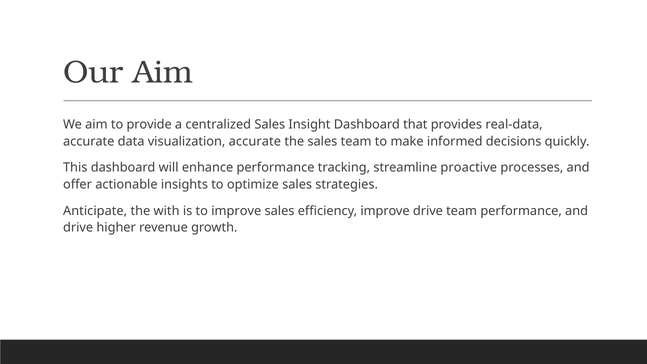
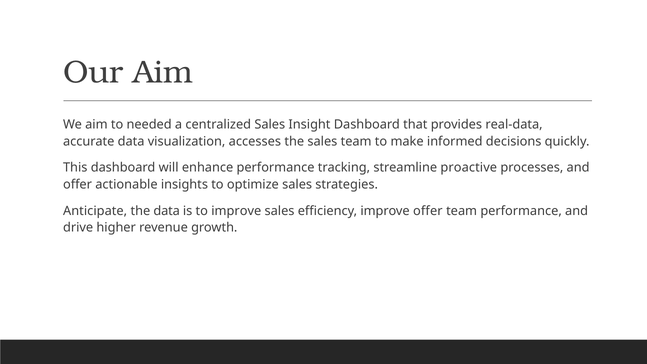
provide: provide -> needed (149, 124)
visualization accurate: accurate -> accesses (255, 141)
the with: with -> data (167, 211)
improve drive: drive -> offer (428, 211)
